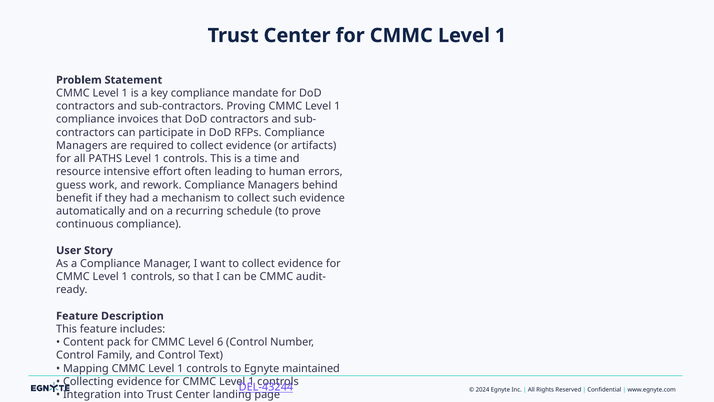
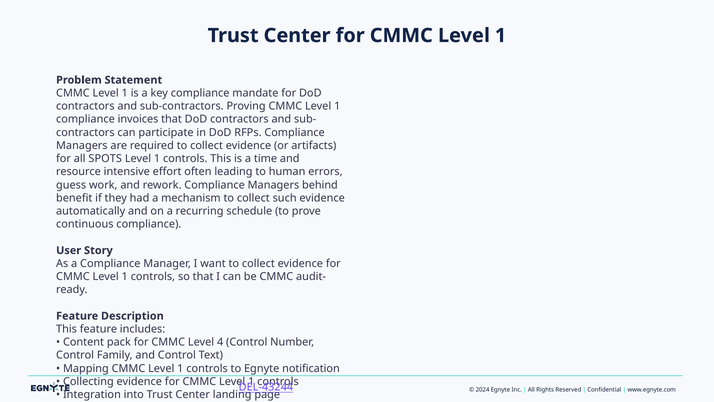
PATHS: PATHS -> SPOTS (105, 159)
6: 6 -> 4 (220, 342)
maintained: maintained -> notification (311, 368)
